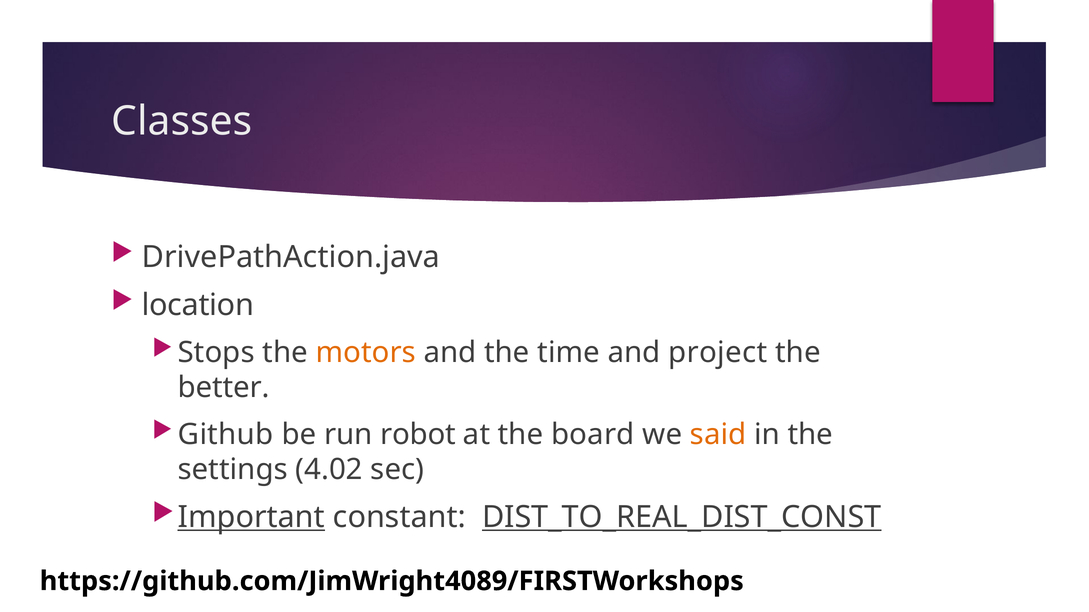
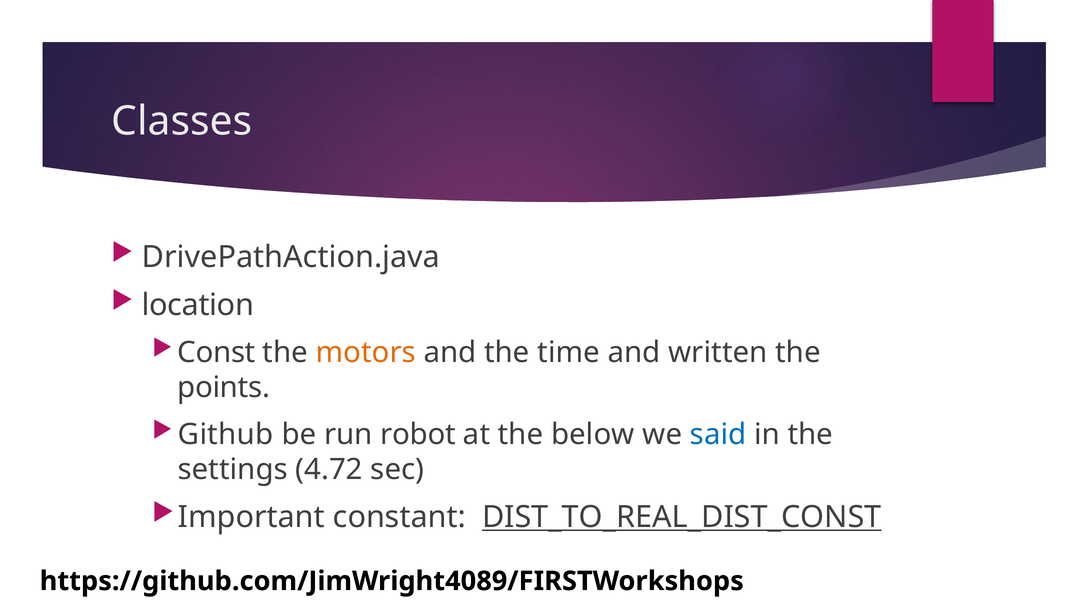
Stops: Stops -> Const (216, 353)
project: project -> written (718, 353)
better: better -> points (224, 388)
board: board -> below (593, 435)
said colour: orange -> blue (718, 435)
4.02: 4.02 -> 4.72 (329, 470)
Important underline: present -> none (251, 518)
